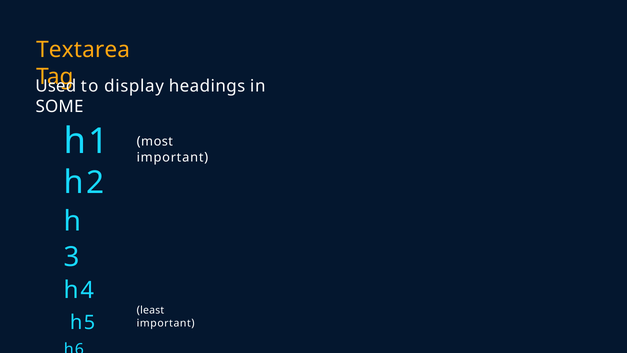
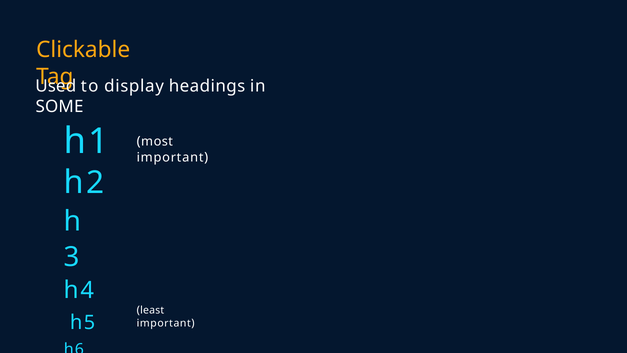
Textarea: Textarea -> Clickable (83, 50)
